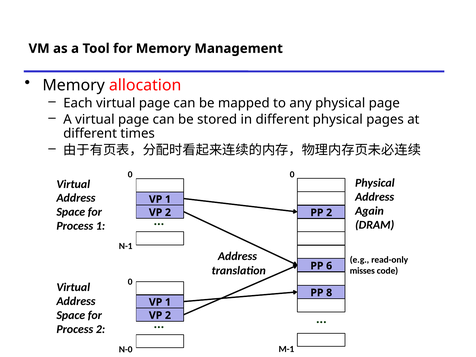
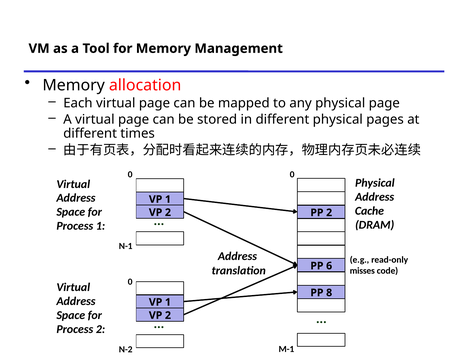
Again: Again -> Cache (369, 211)
N-0: N-0 -> N-2 (126, 349)
